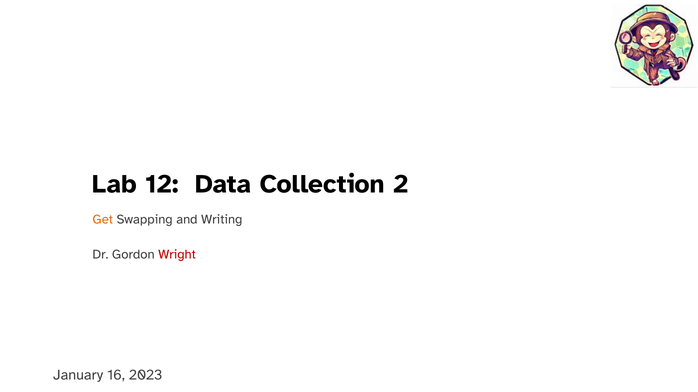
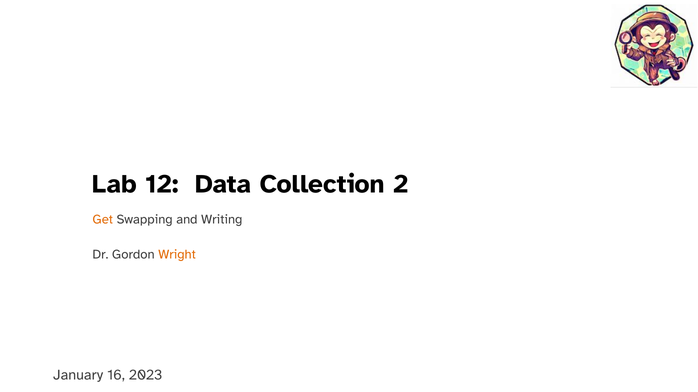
Wright colour: red -> orange (177, 255)
